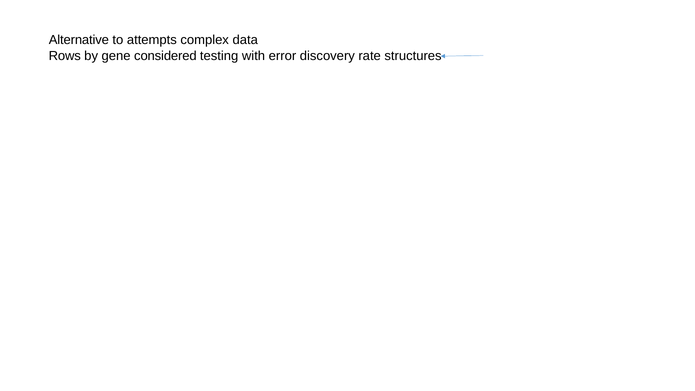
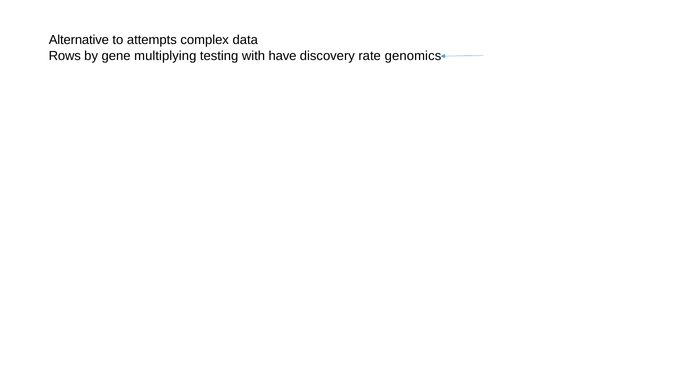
considered: considered -> multiplying (165, 56)
error: error -> have (283, 56)
structures: structures -> genomics (413, 56)
